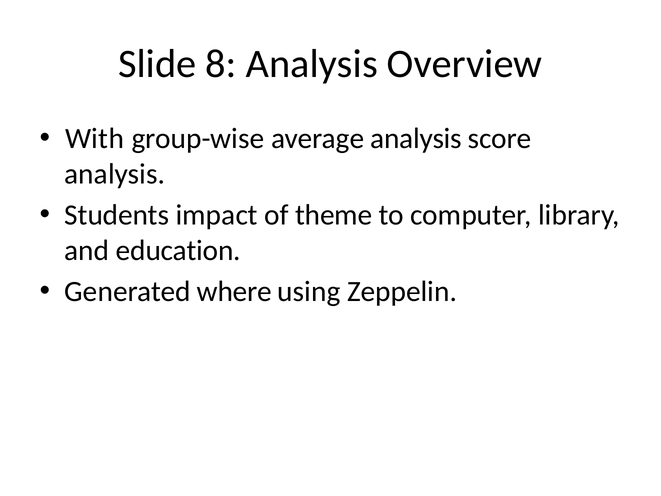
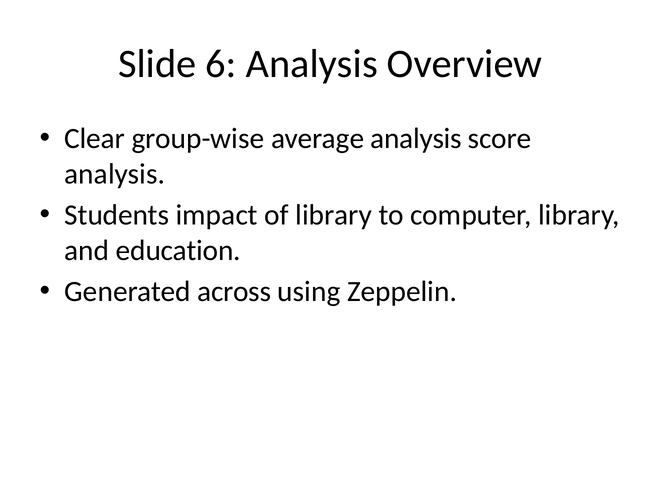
8: 8 -> 6 (221, 64)
With: With -> Clear (95, 139)
of theme: theme -> library (334, 215)
where: where -> across (234, 291)
